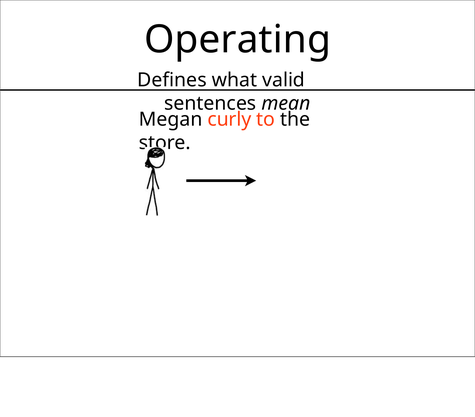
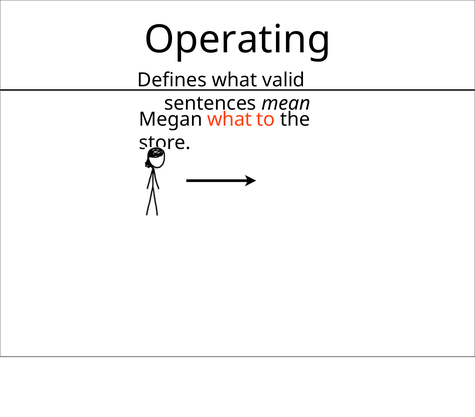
Megan curly: curly -> what (229, 119)
